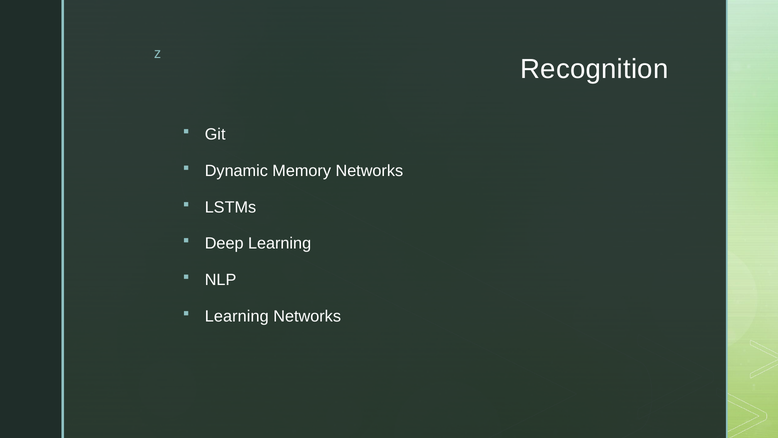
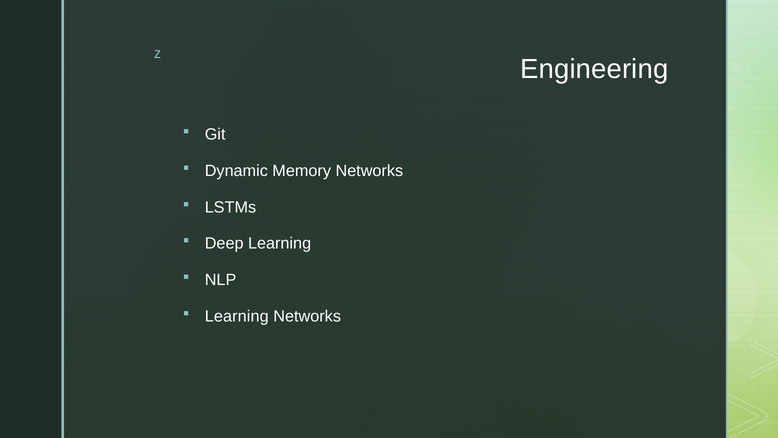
Recognition: Recognition -> Engineering (594, 69)
